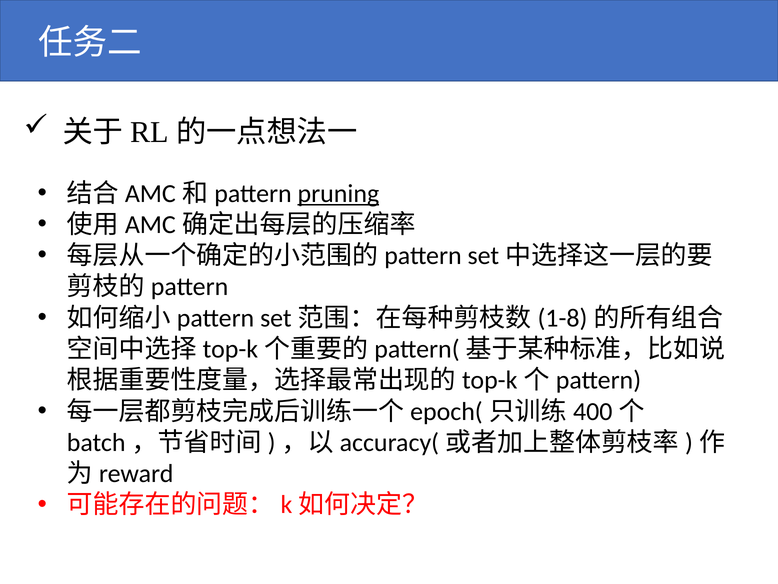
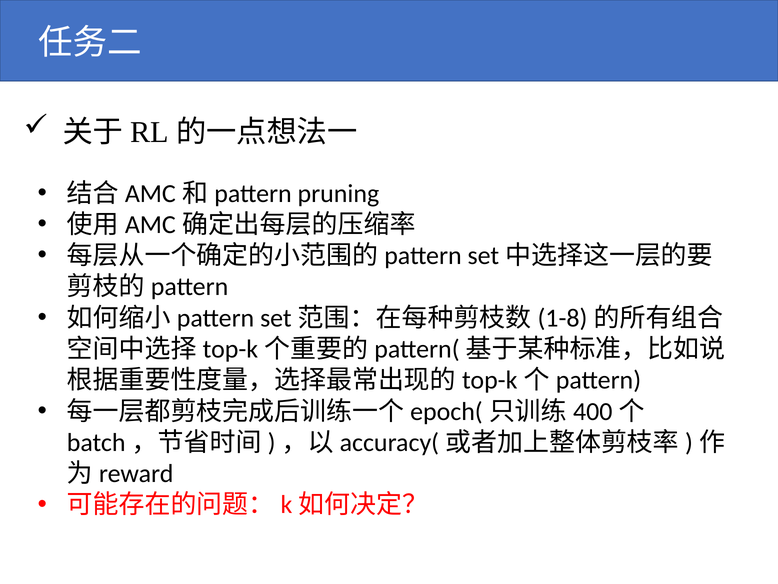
pruning underline: present -> none (338, 193)
